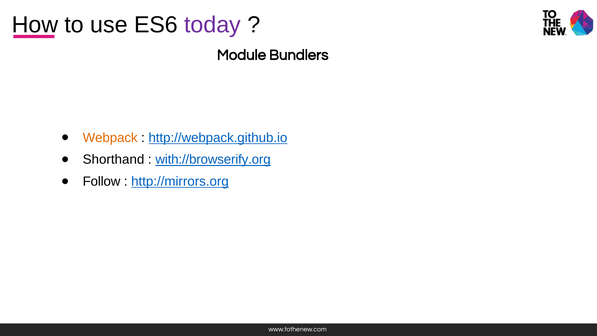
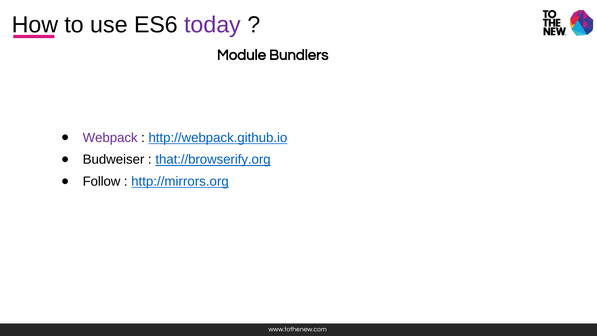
Webpack colour: orange -> purple (110, 138)
Shorthand: Shorthand -> Budweiser (114, 160)
with://browserify.org: with://browserify.org -> that://browserify.org (213, 160)
